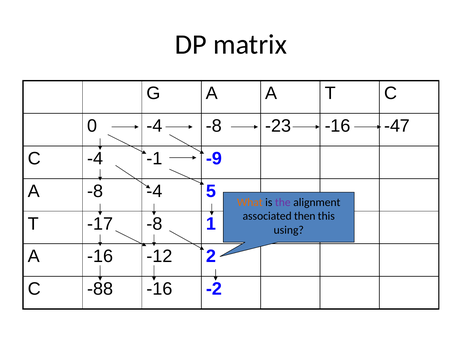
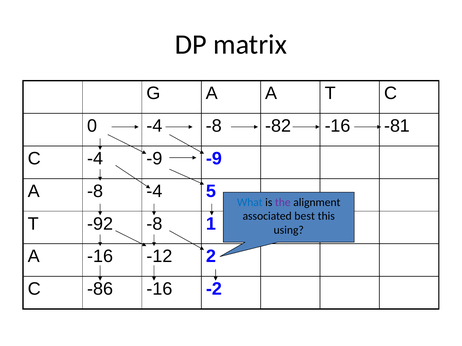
-23: -23 -> -82 (278, 126)
-47: -47 -> -81 (397, 126)
-4 -1: -1 -> -9 (154, 159)
What colour: orange -> blue (250, 202)
then: then -> best (305, 216)
-17: -17 -> -92 (100, 224)
-88: -88 -> -86 (100, 289)
